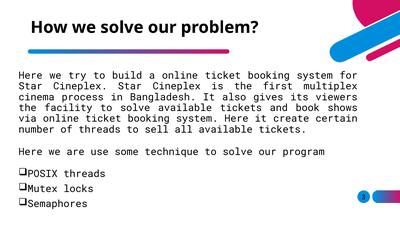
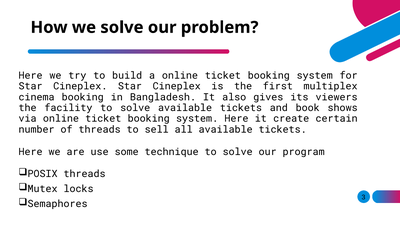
cinema process: process -> booking (83, 97)
